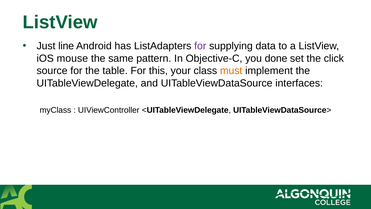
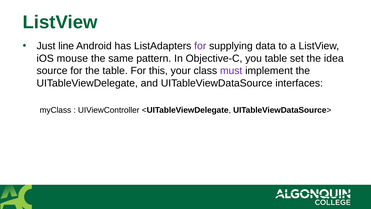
you done: done -> table (276, 58)
click: click -> idea (334, 58)
must colour: orange -> purple (231, 71)
